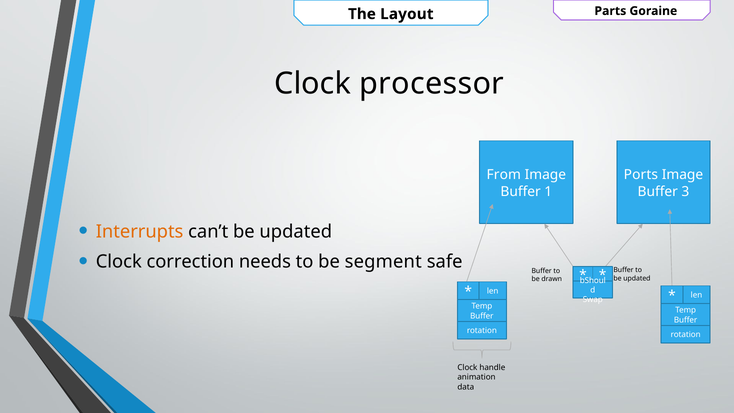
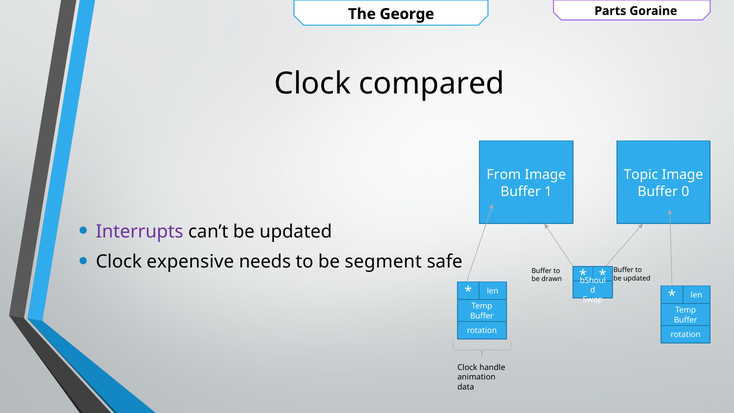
Layout: Layout -> George (407, 14)
processor: processor -> compared (432, 83)
Ports: Ports -> Topic (641, 175)
3: 3 -> 0 (685, 191)
Interrupts colour: orange -> purple (140, 231)
correction: correction -> expensive (190, 262)
